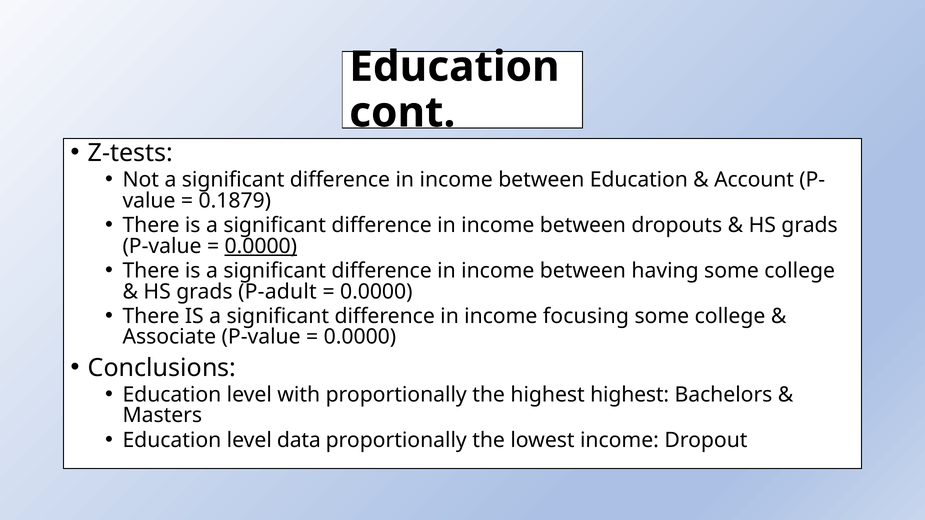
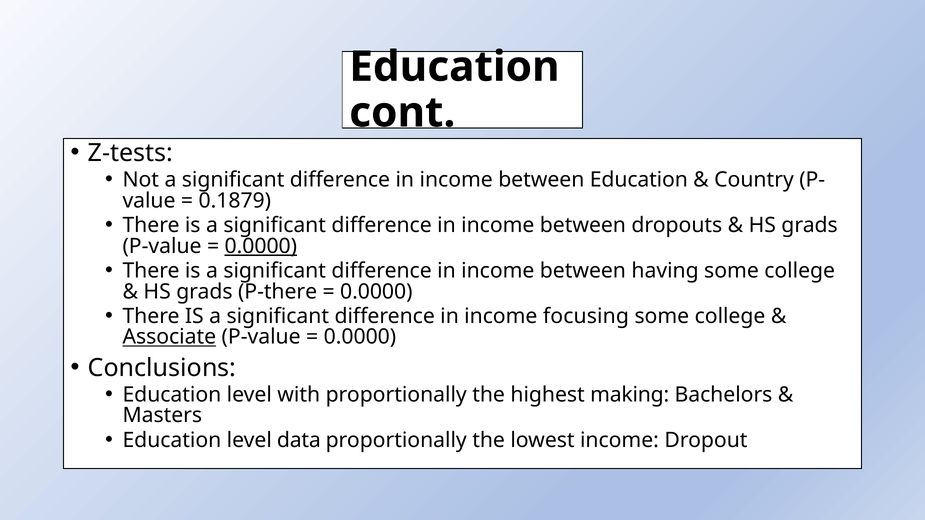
Account: Account -> Country (754, 180)
P-adult: P-adult -> P-there (278, 292)
Associate underline: none -> present (169, 337)
highest highest: highest -> making (630, 395)
